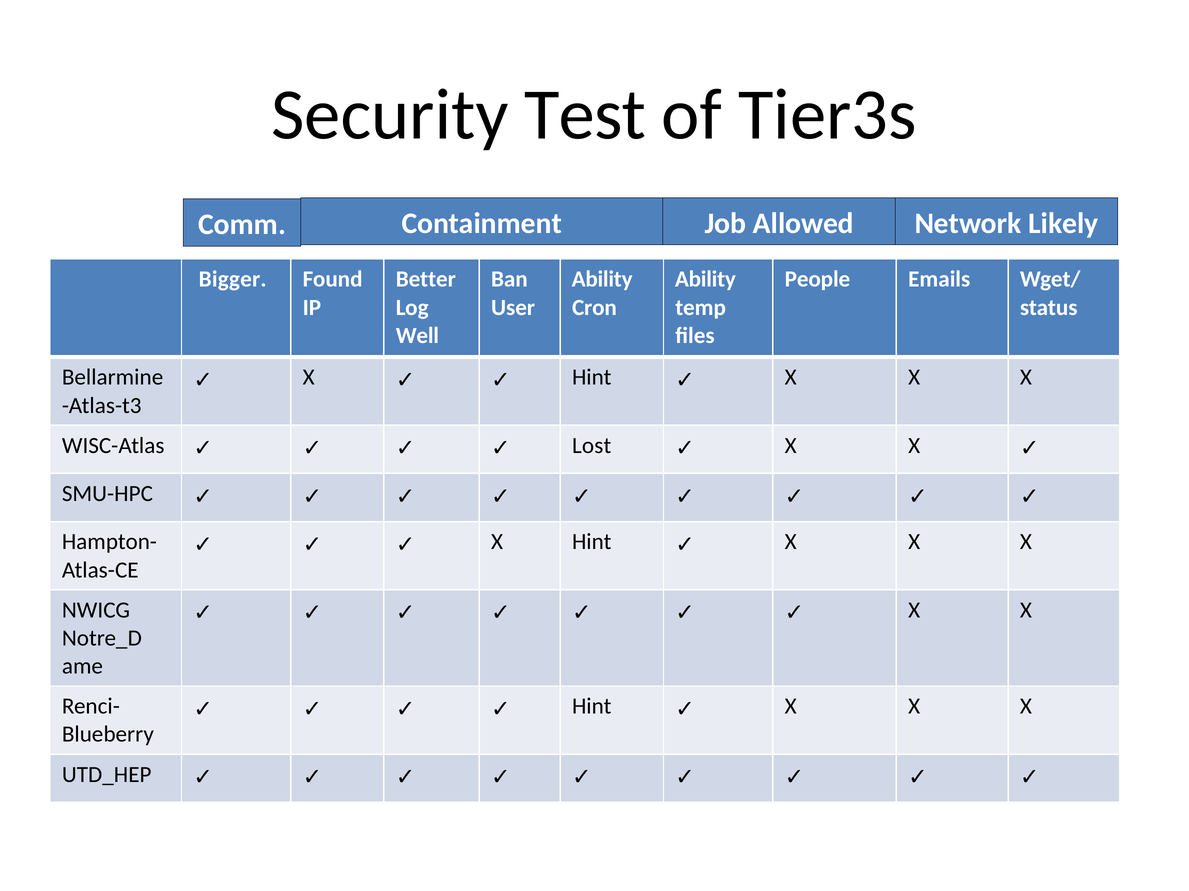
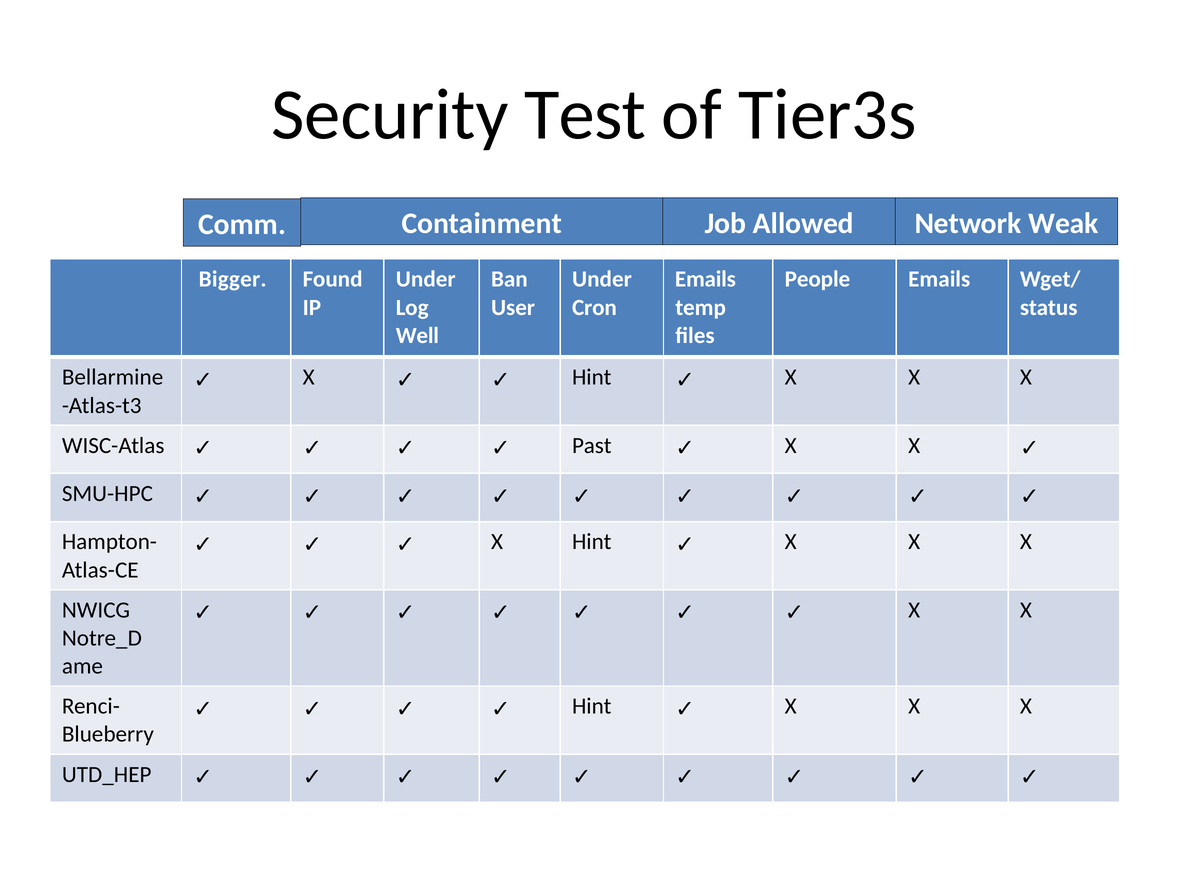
Likely: Likely -> Weak (1063, 224)
Better: Better -> Under (426, 280)
Ability: Ability -> Under (602, 280)
Ability: Ability -> Emails (705, 280)
Lost: Lost -> Past (592, 446)
